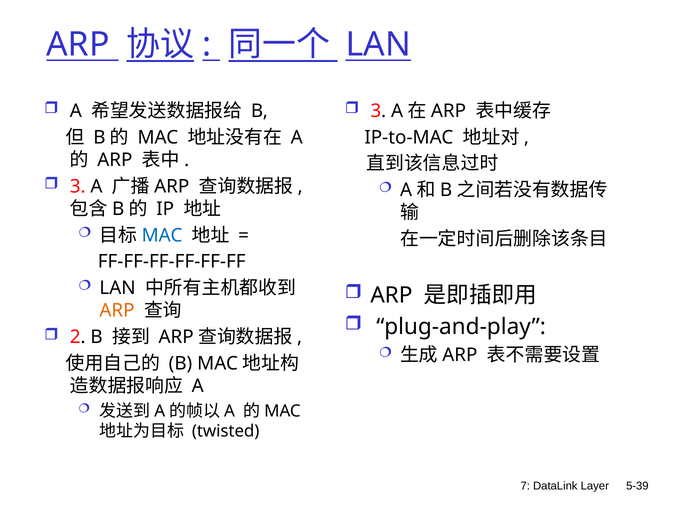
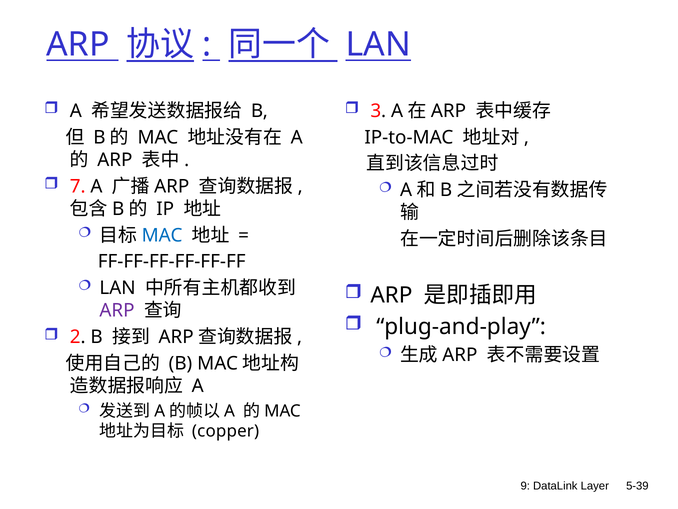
3: 3 -> 7 (78, 186)
ARP colour: orange -> purple (117, 310)
twisted: twisted -> copper (226, 431)
7: 7 -> 9 (525, 486)
